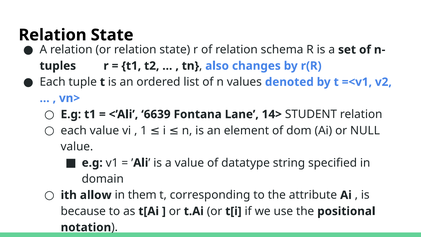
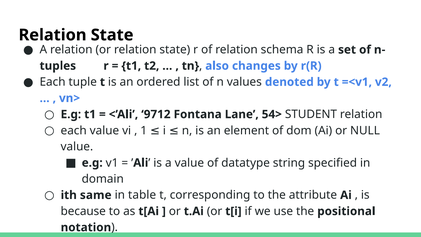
6639: 6639 -> 9712 (156, 114)
14>: 14> -> 54> (272, 114)
allow: allow -> same (96, 195)
them: them -> table (142, 195)
